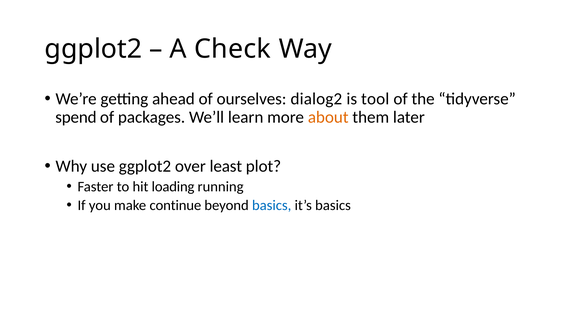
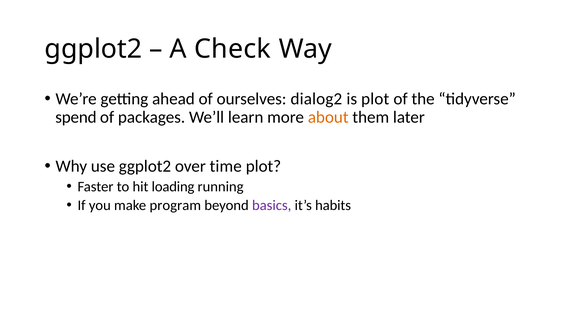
is tool: tool -> plot (375, 99)
least: least -> time (226, 166)
continue: continue -> program (175, 205)
basics colour: blue -> purple (272, 205)
it’s basics: basics -> habits (333, 205)
